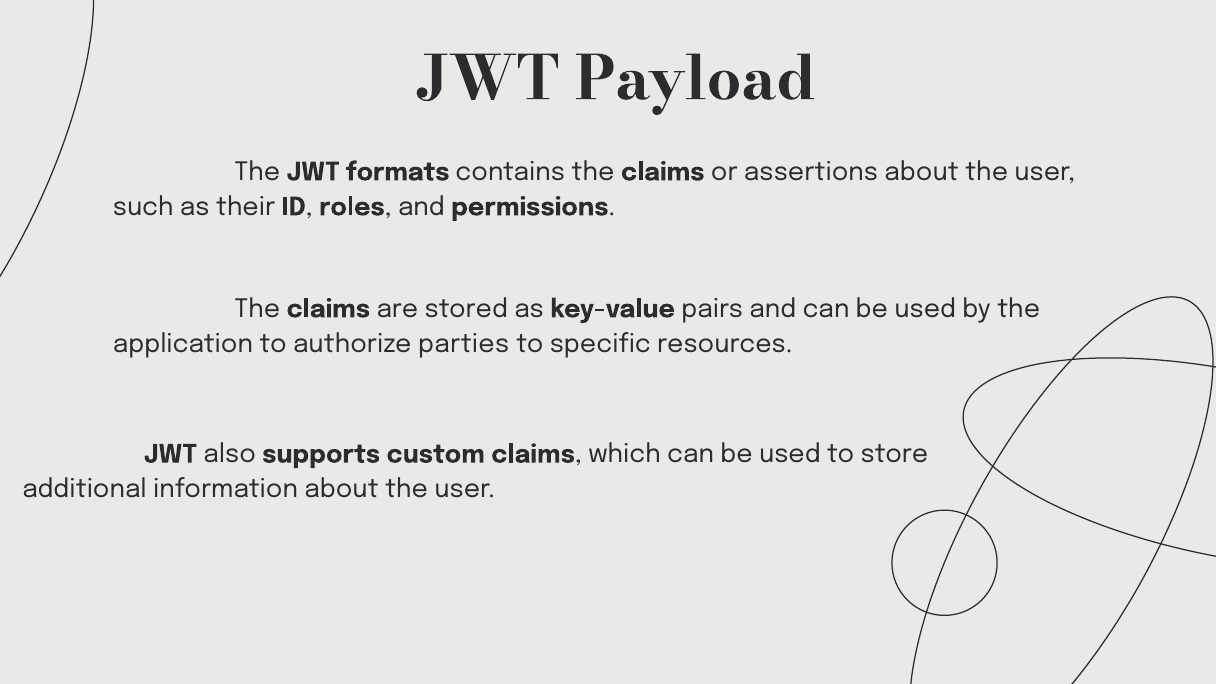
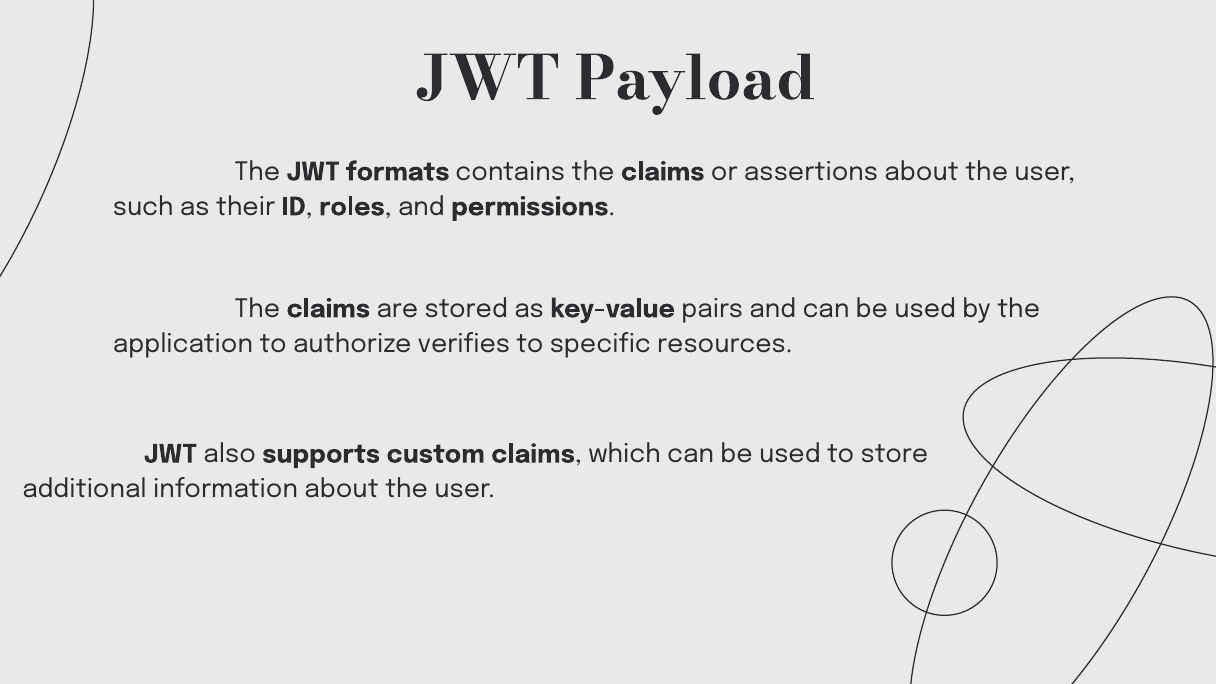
parties: parties -> verifies (464, 344)
